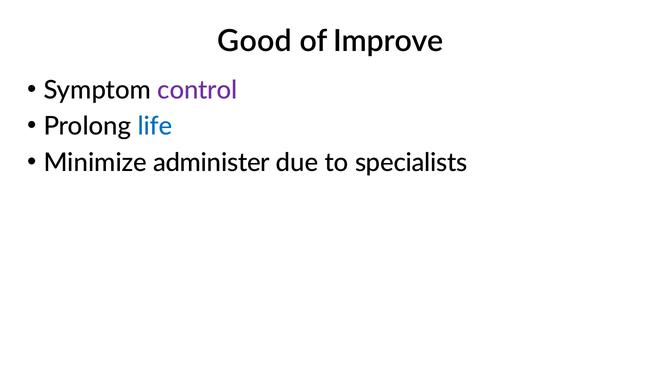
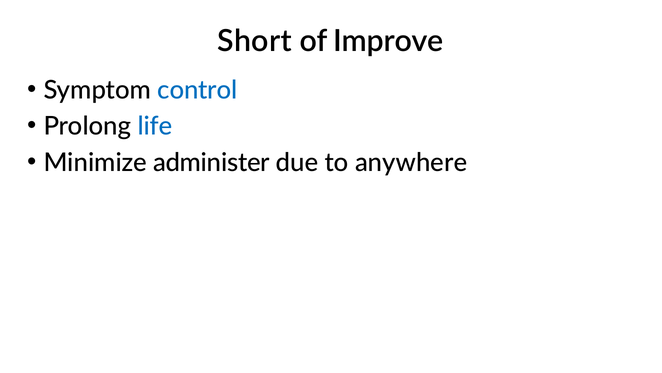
Good: Good -> Short (254, 41)
control colour: purple -> blue (197, 90)
specialists: specialists -> anywhere (411, 162)
